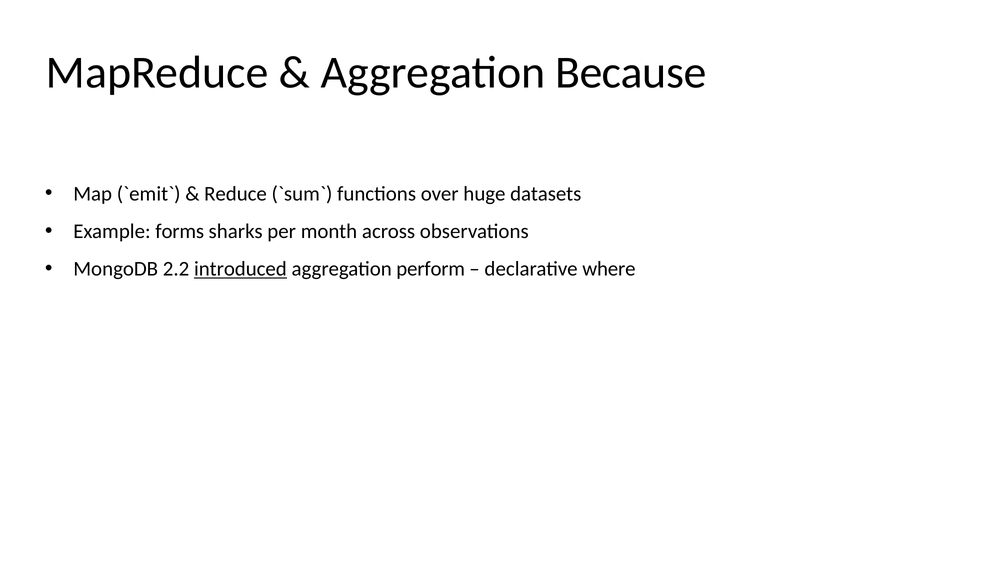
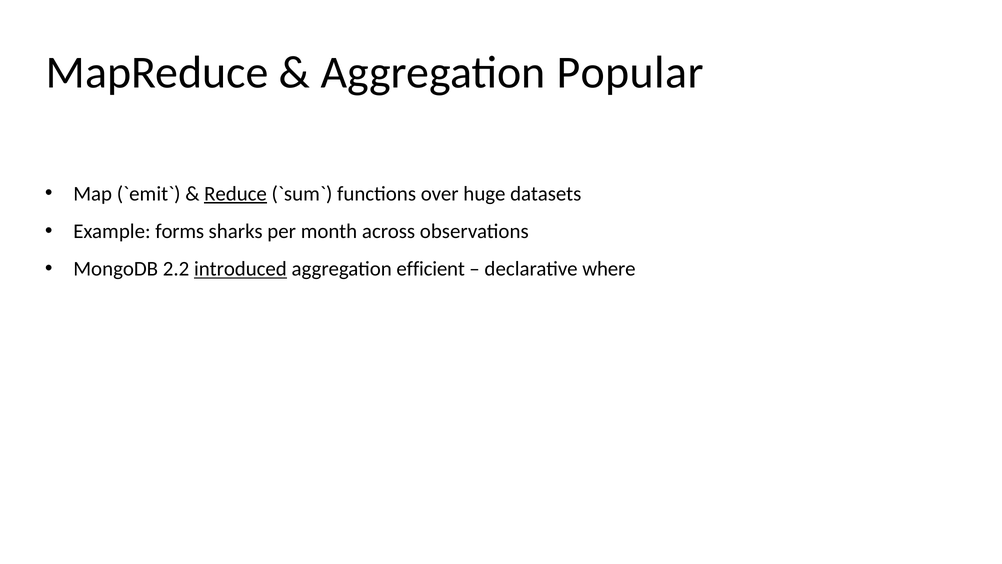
Because: Because -> Popular (630, 73)
Reduce underline: none -> present (236, 194)
perform: perform -> efficient (431, 269)
